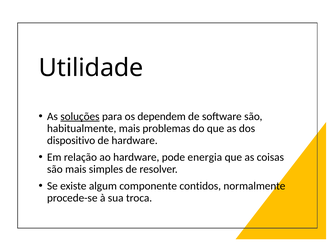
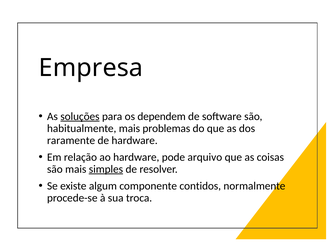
Utilidade: Utilidade -> Empresa (91, 68)
dispositivo: dispositivo -> raramente (71, 141)
energia: energia -> arquivo (205, 157)
simples underline: none -> present (106, 169)
